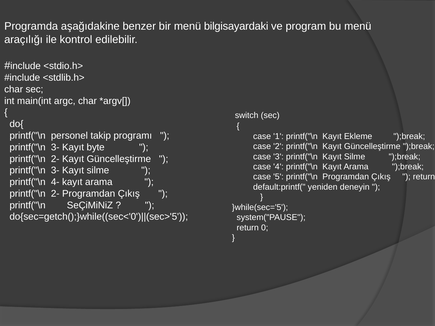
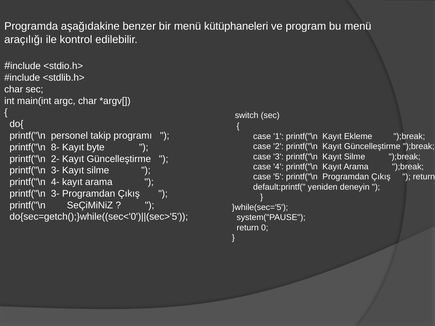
bilgisayardaki: bilgisayardaki -> kütüphaneleri (236, 26)
3-: 3- -> 8- (55, 147)
2-: 2- -> 3- (55, 194)
